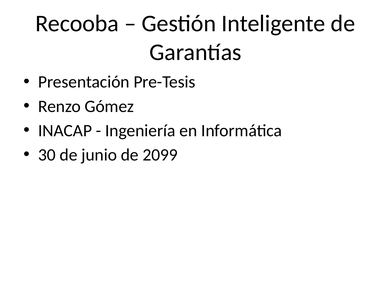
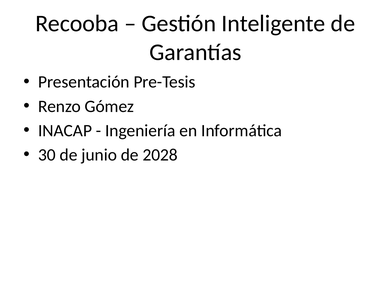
2099: 2099 -> 2028 (160, 155)
